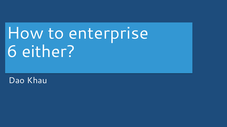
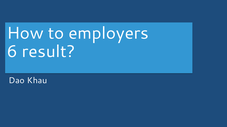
enterprise: enterprise -> employers (109, 33)
either: either -> result (48, 52)
